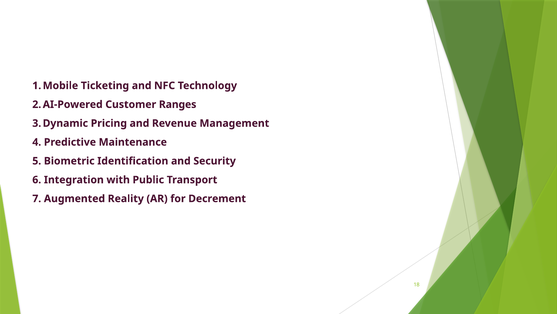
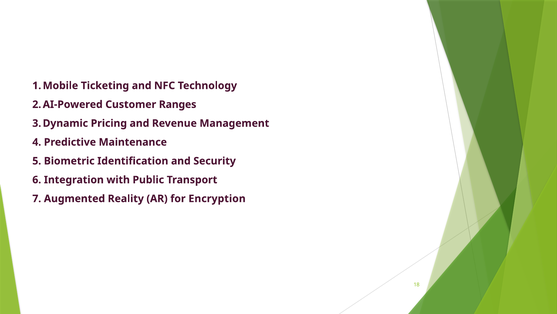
Decrement: Decrement -> Encryption (217, 198)
